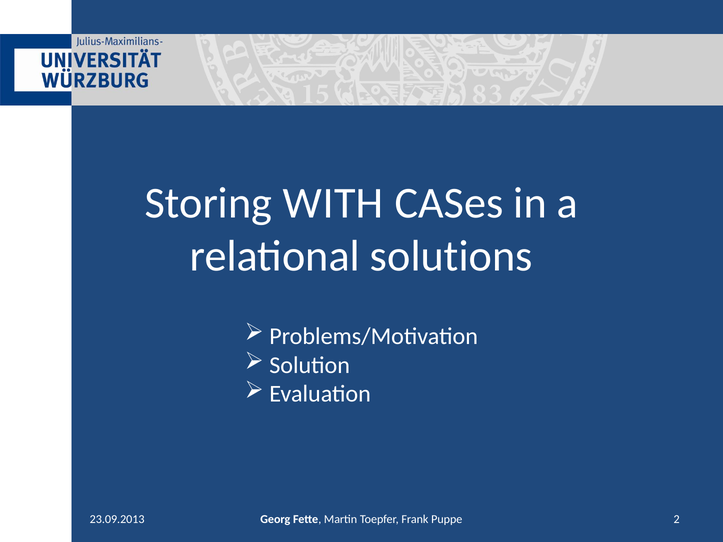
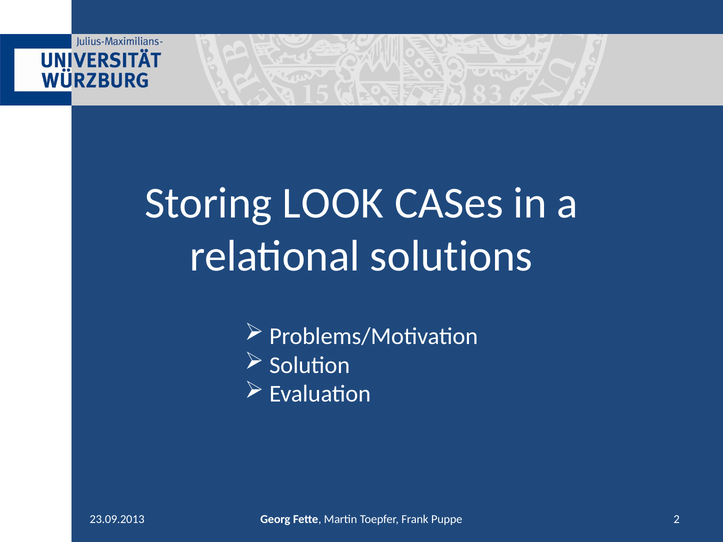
WITH: WITH -> LOOK (333, 203)
